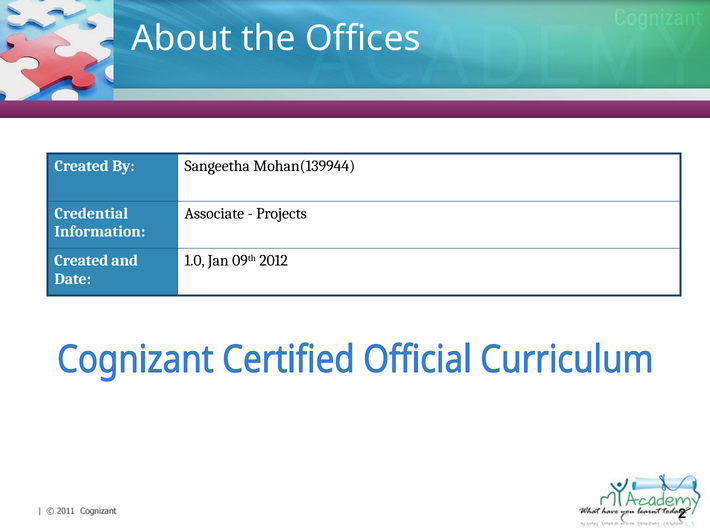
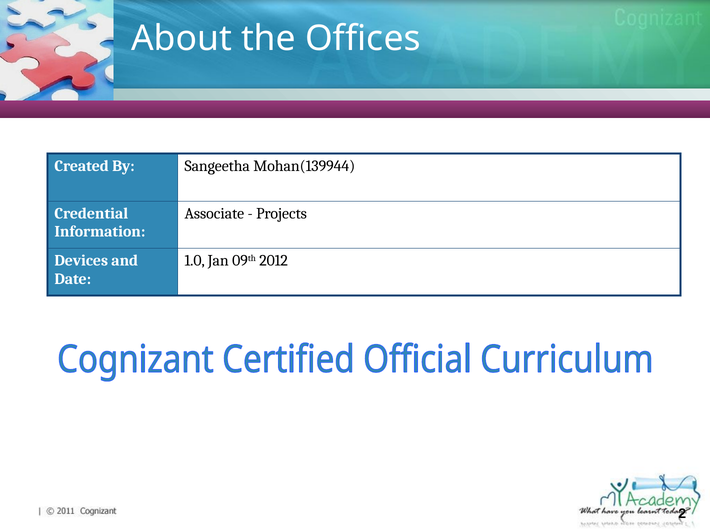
Created: Created -> Devices (81, 261)
